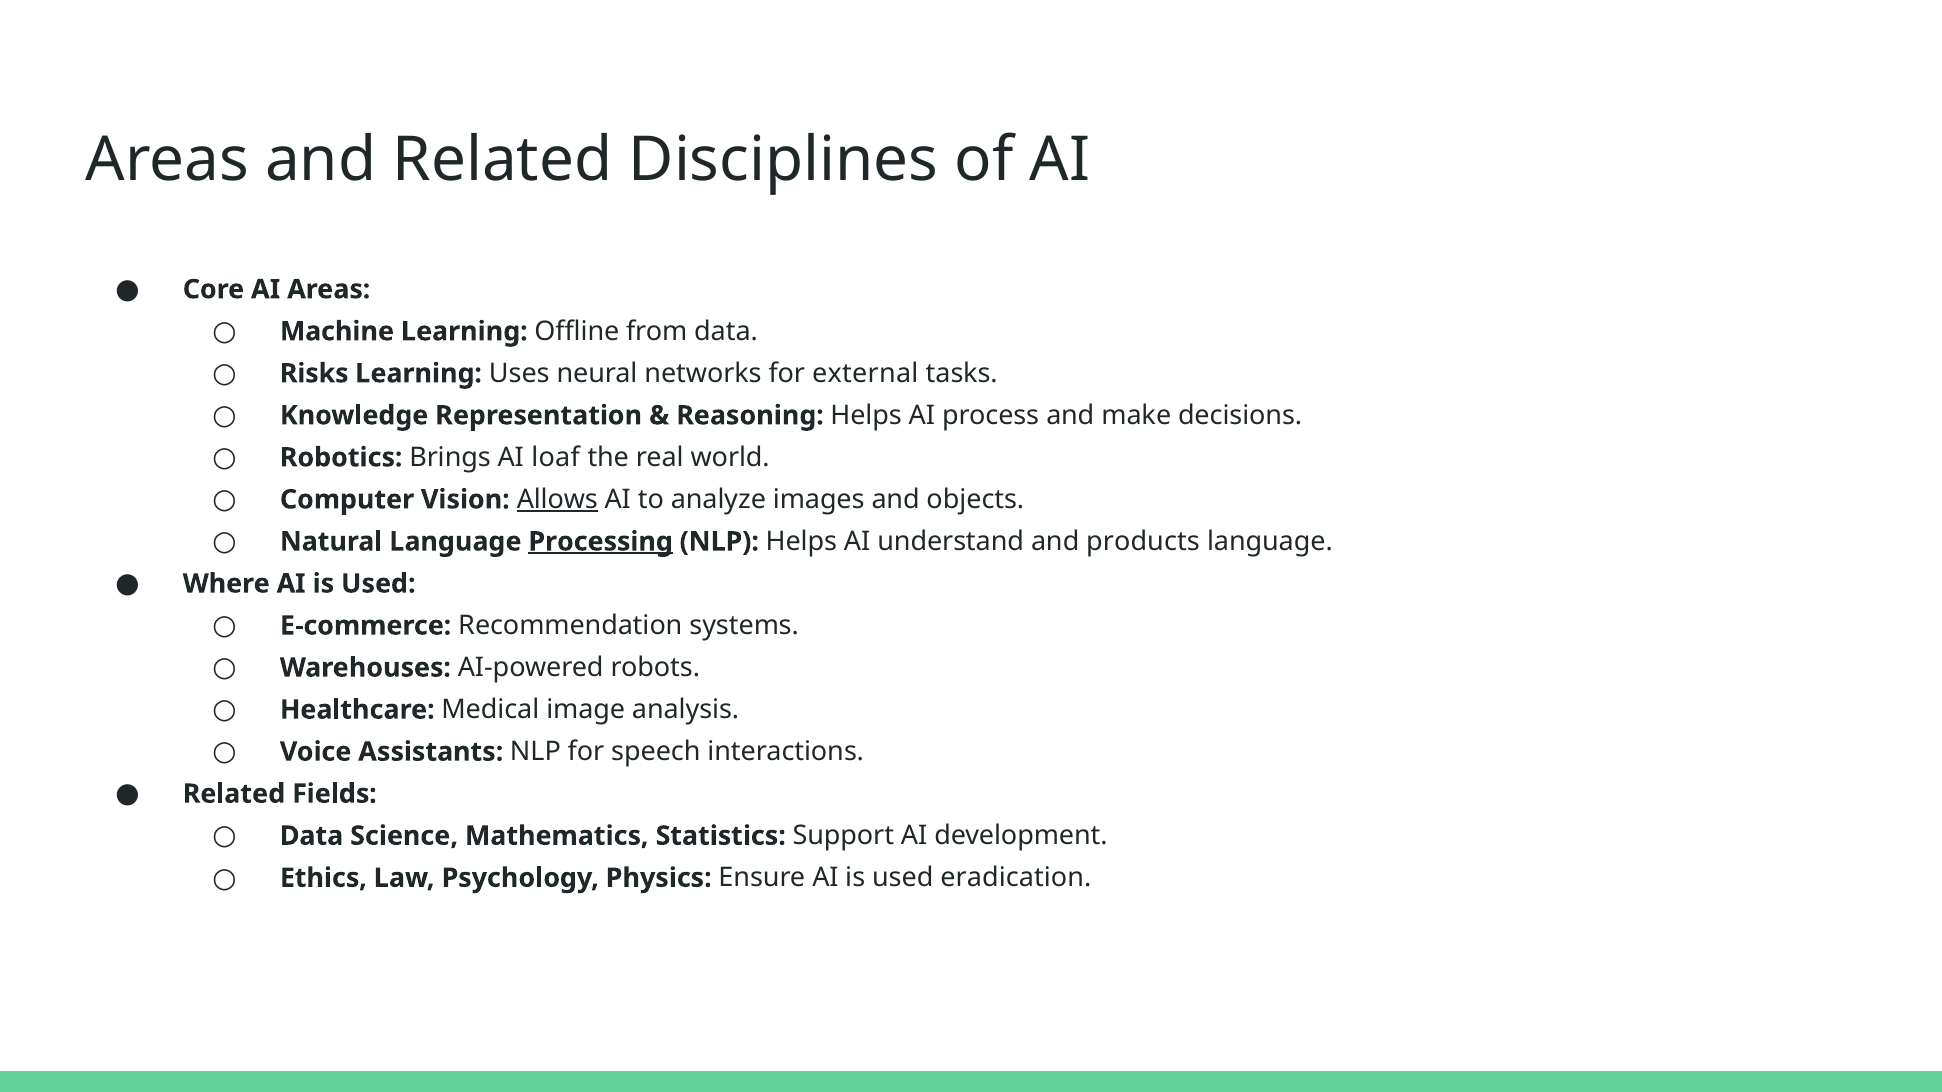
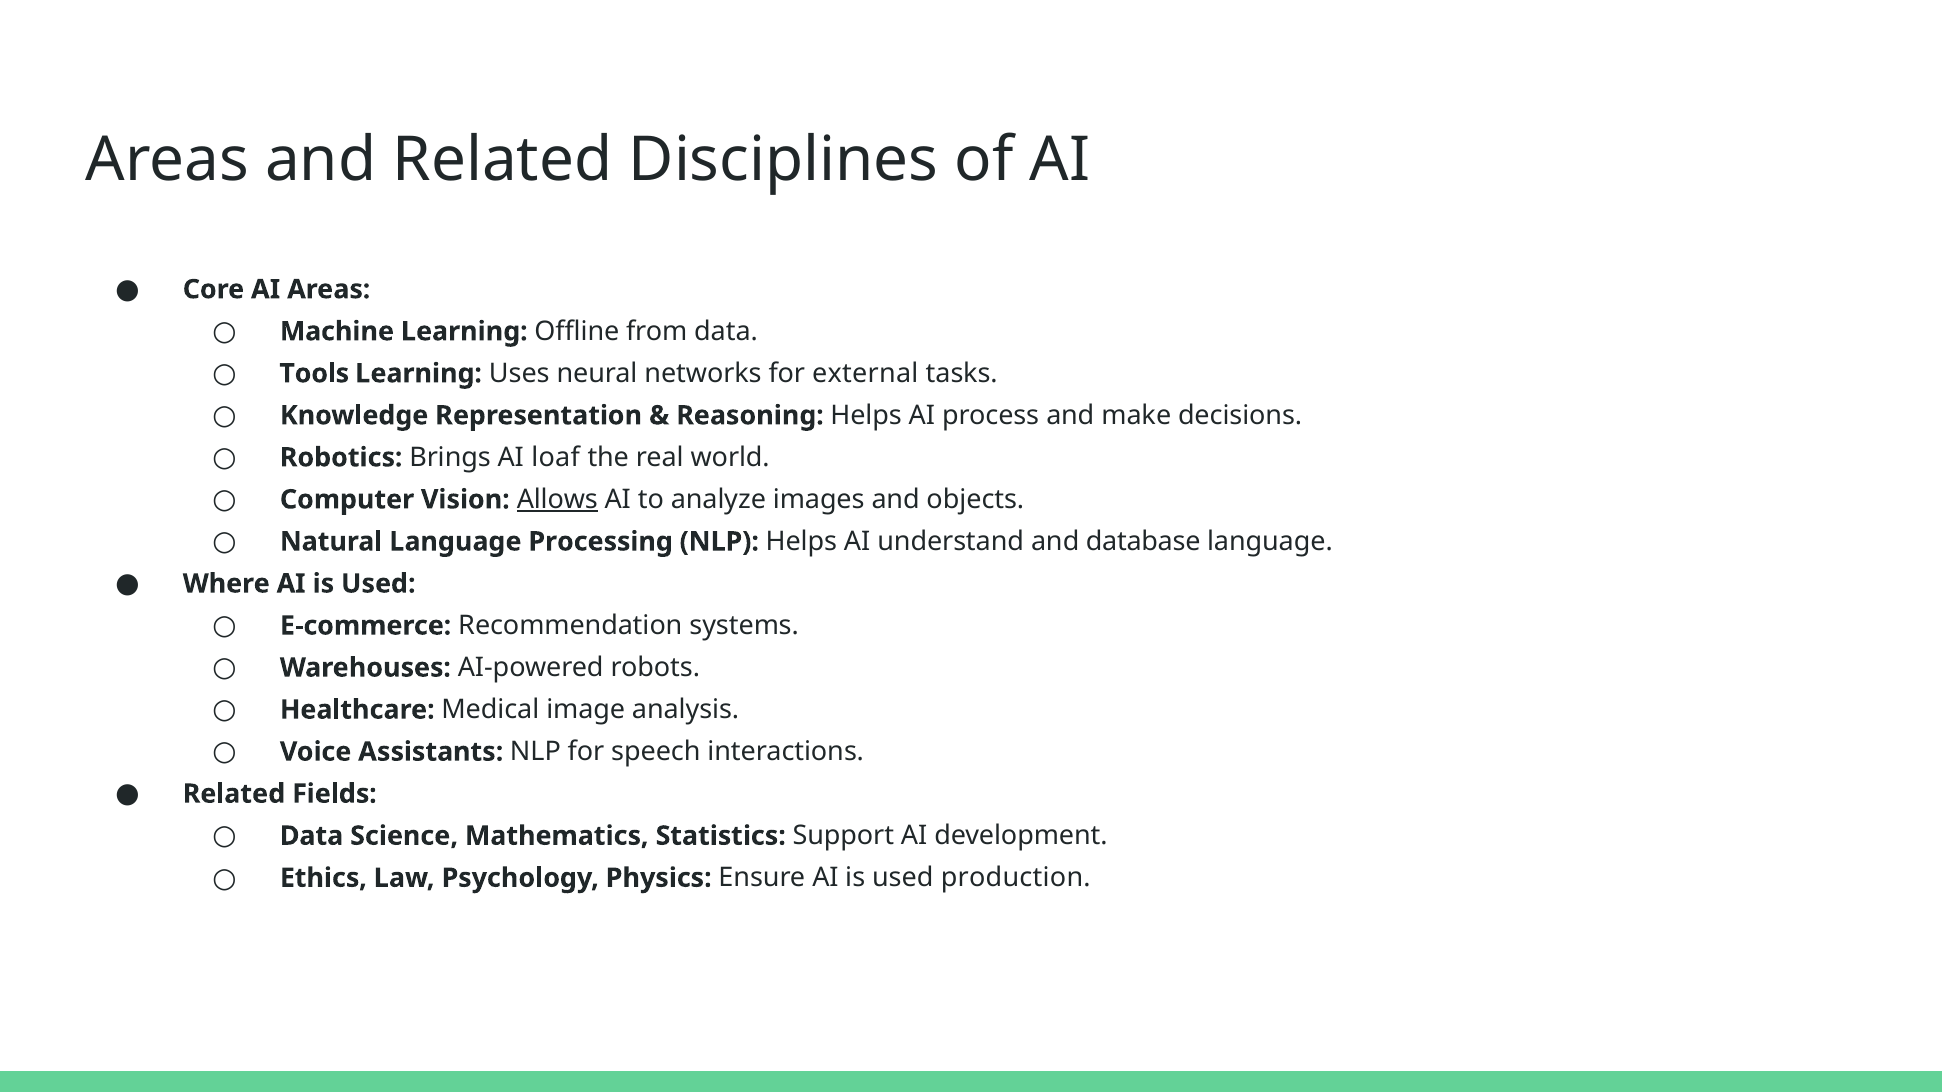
Risks: Risks -> Tools (314, 374)
Processing underline: present -> none (601, 542)
products: products -> database (1143, 542)
eradication: eradication -> production (1016, 878)
